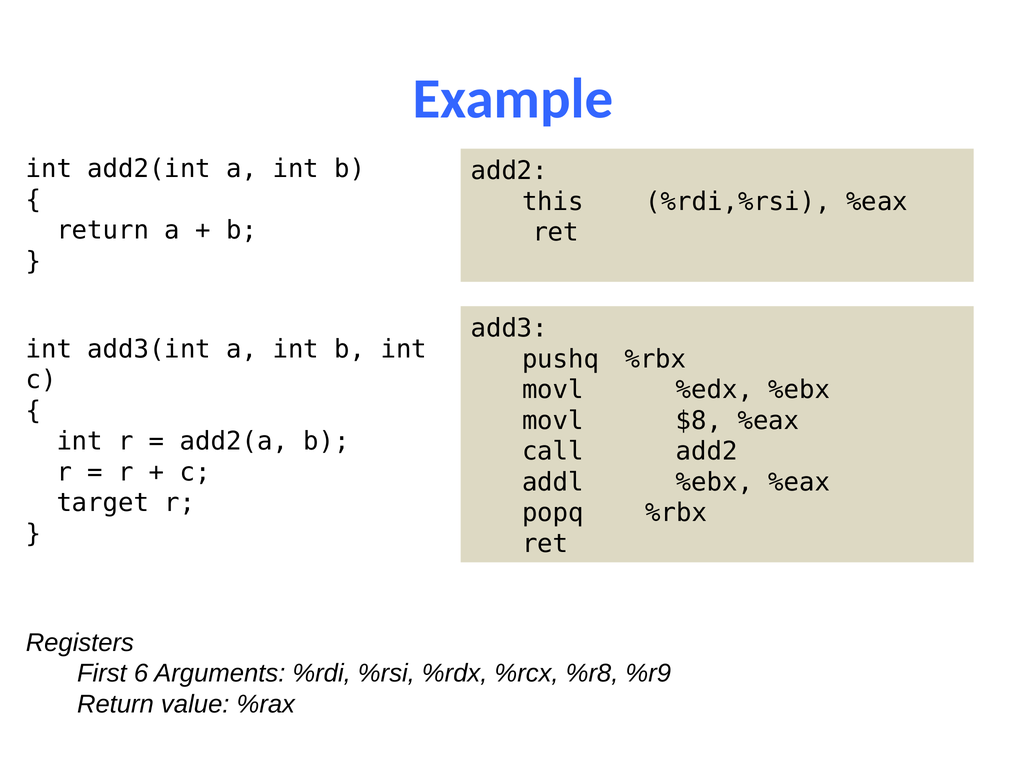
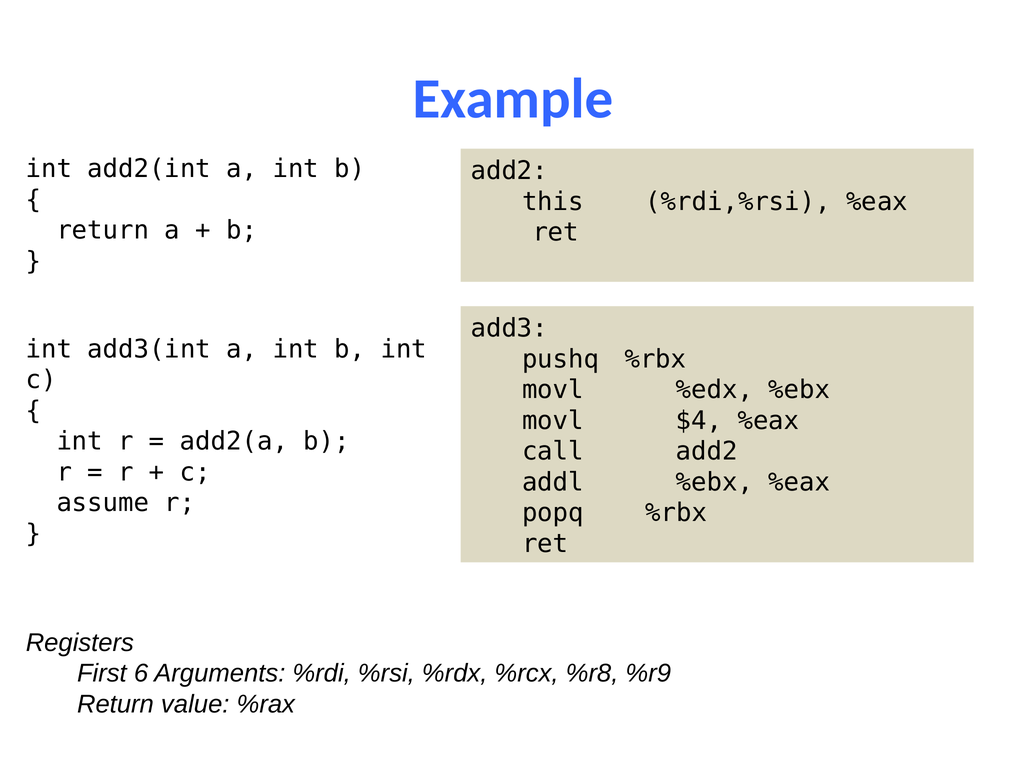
$8: $8 -> $4 (699, 421)
target: target -> assume (103, 503)
